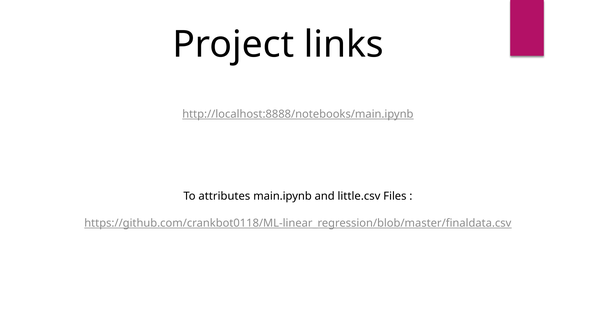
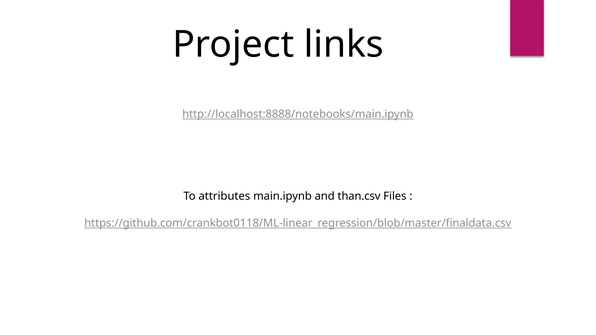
little.csv: little.csv -> than.csv (359, 196)
